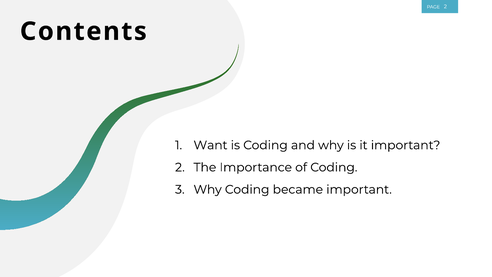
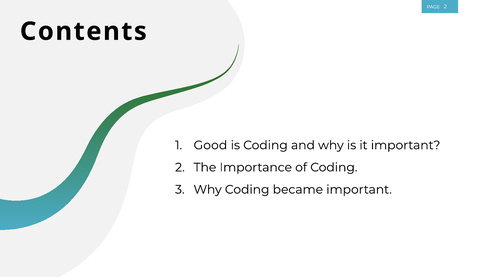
Want: Want -> Good (210, 145)
